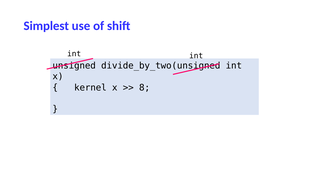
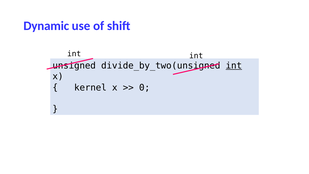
Simplest: Simplest -> Dynamic (46, 26)
int underline: none -> present (234, 66)
8: 8 -> 0 (145, 87)
